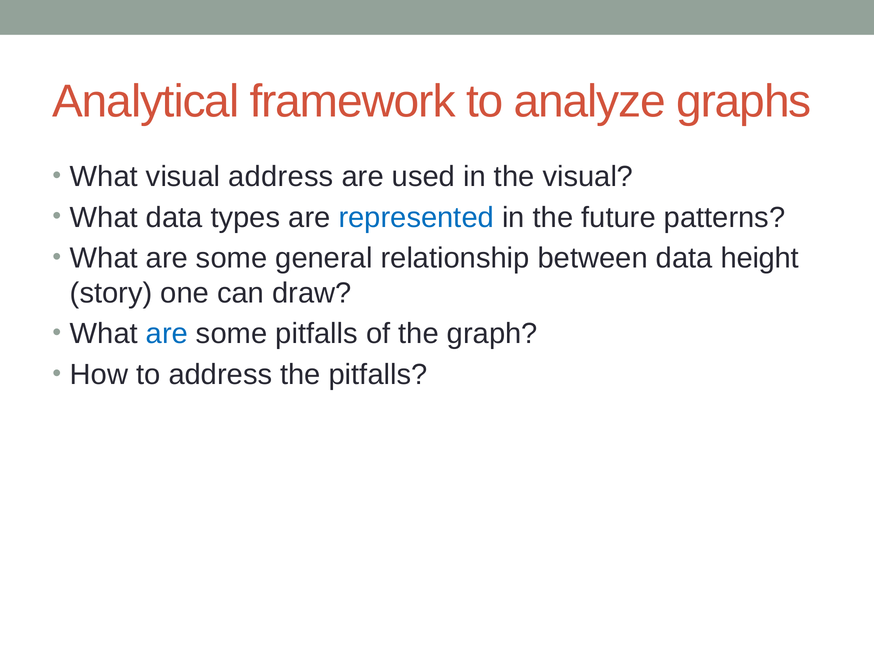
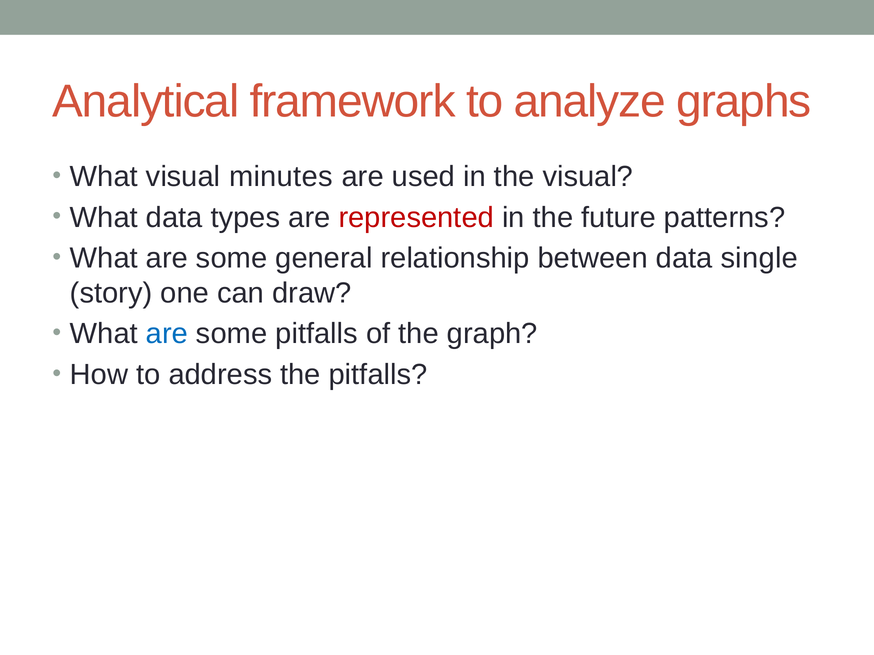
visual address: address -> minutes (281, 177)
represented colour: blue -> red (416, 218)
height: height -> single (759, 258)
